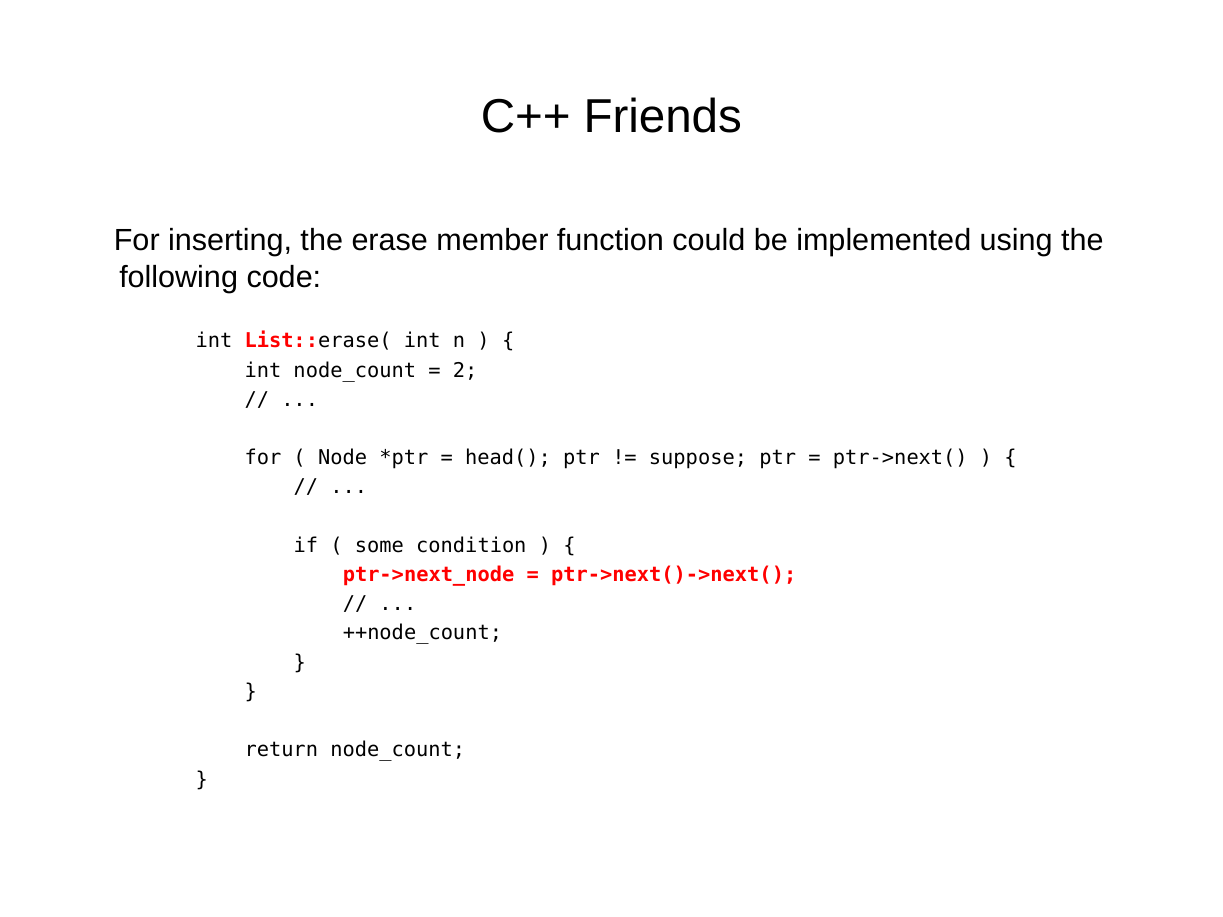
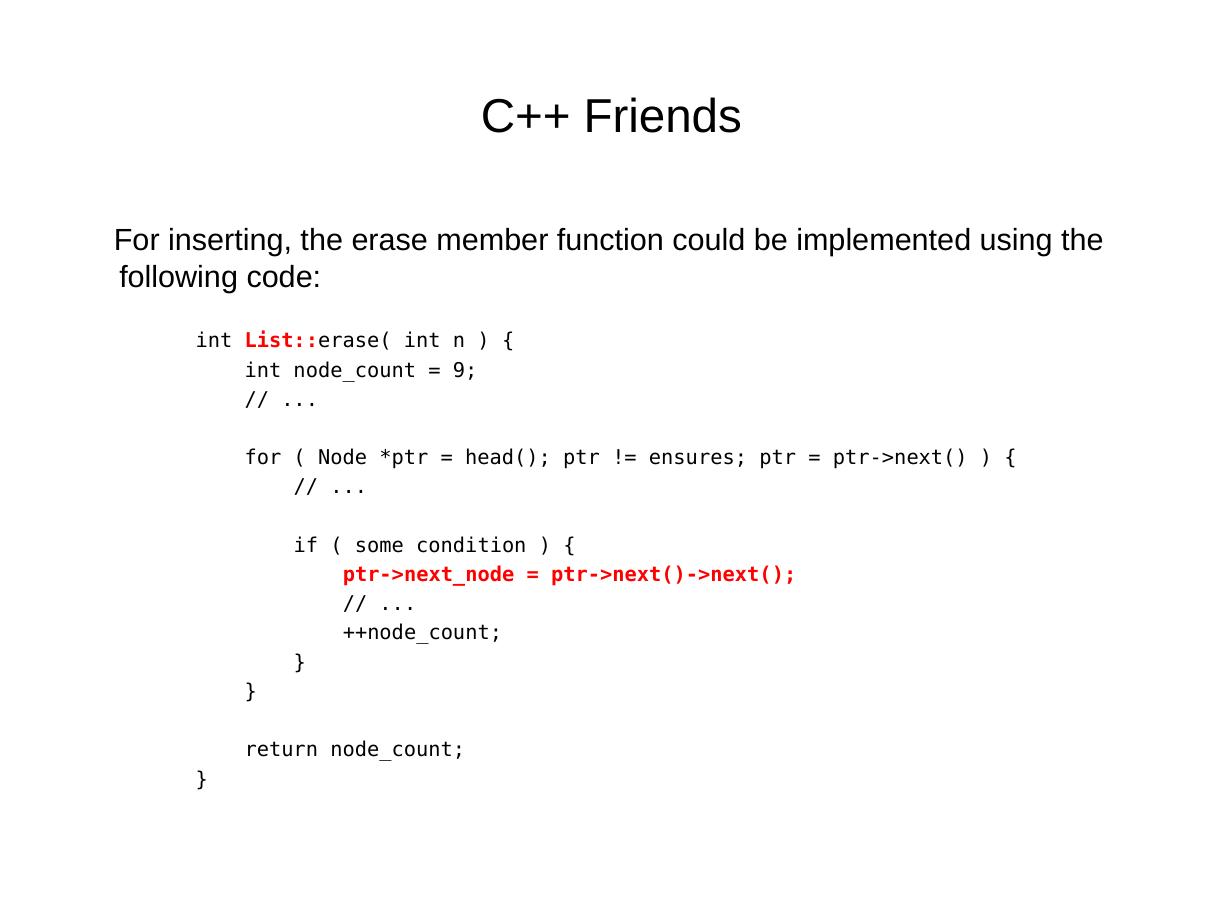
2: 2 -> 9 (465, 370)
suppose: suppose -> ensures (698, 458)
